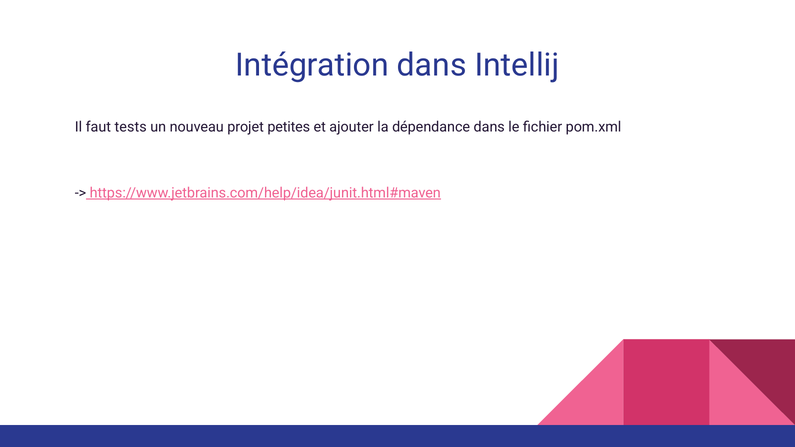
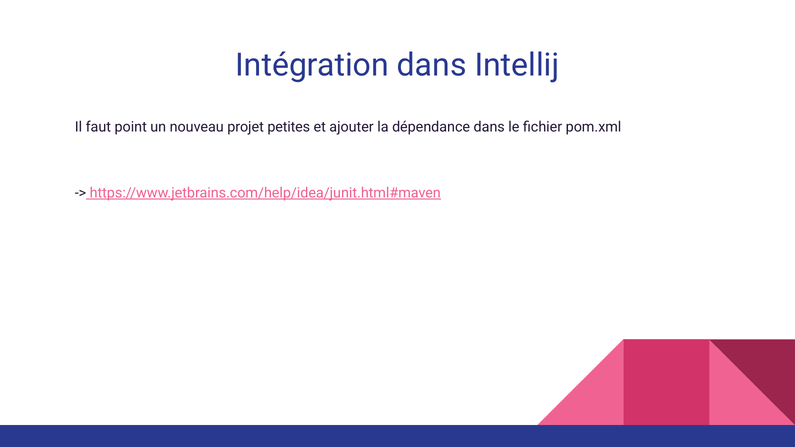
tests: tests -> point (131, 127)
